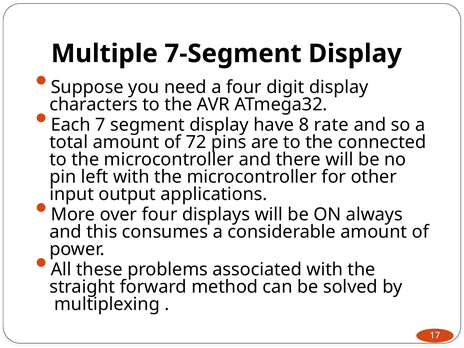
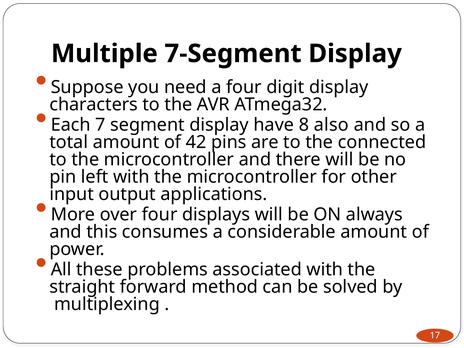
rate: rate -> also (331, 125)
72: 72 -> 42 (196, 142)
